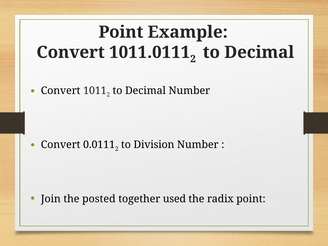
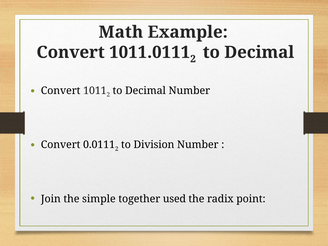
Point: Point -> Math (121, 32)
posted: posted -> simple (99, 199)
